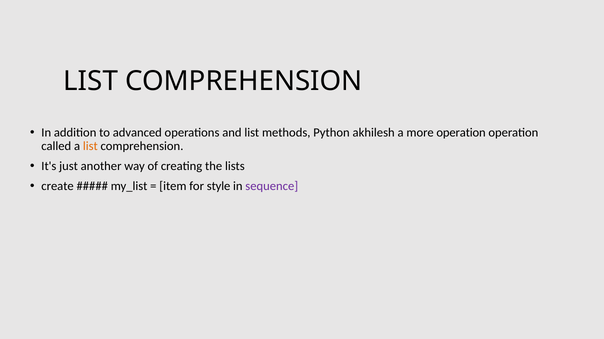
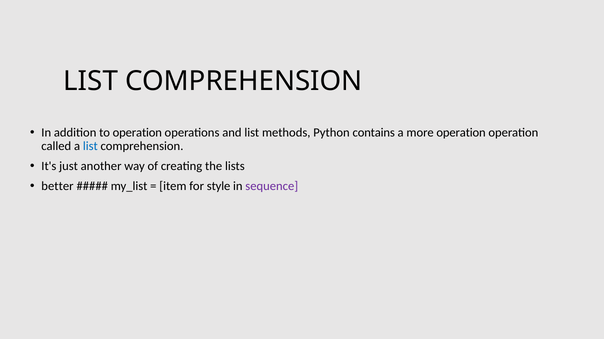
to advanced: advanced -> operation (137, 133)
akhilesh: akhilesh -> contains (374, 133)
list colour: orange -> blue (90, 147)
create: create -> better (57, 186)
